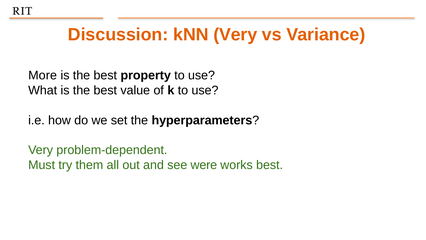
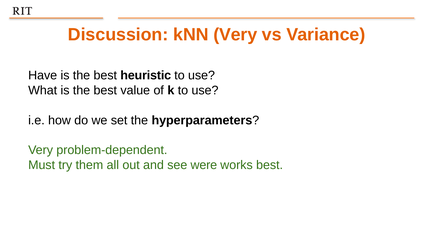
More: More -> Have (43, 75)
property: property -> heuristic (146, 75)
